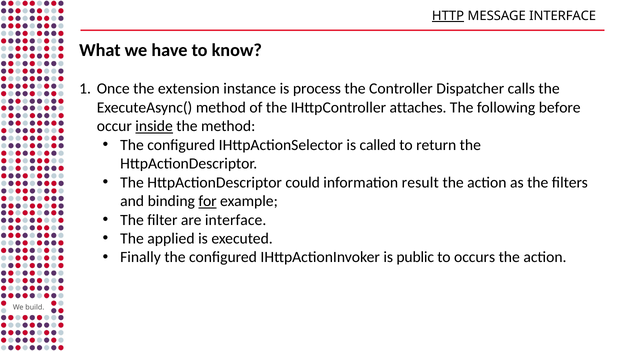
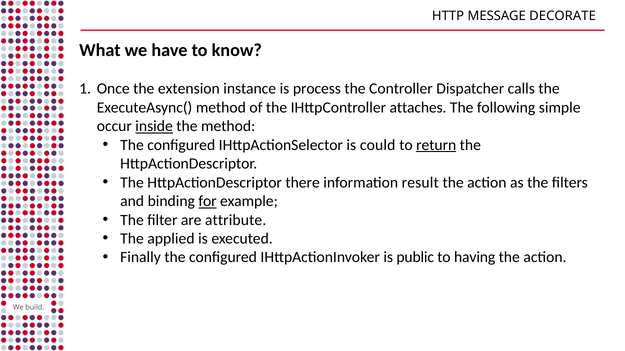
HTTP underline: present -> none (448, 16)
MESSAGE INTERFACE: INTERFACE -> DECORATE (563, 16)
before: before -> simple (560, 108)
called: called -> could (378, 145)
return underline: none -> present (436, 145)
could: could -> there (303, 183)
are interface: interface -> attribute (236, 220)
occurs: occurs -> having (475, 258)
